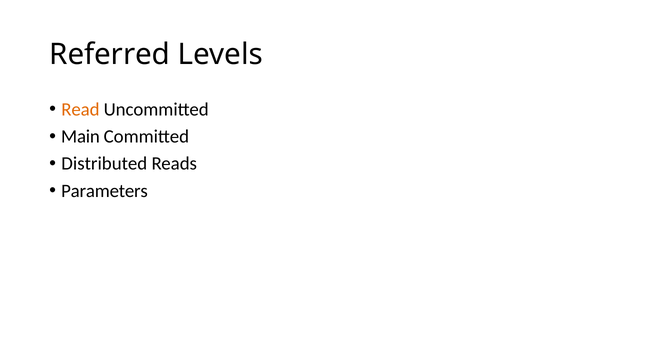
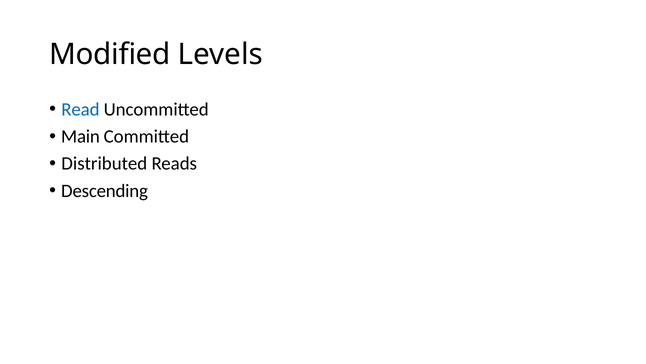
Referred: Referred -> Modified (110, 54)
Read colour: orange -> blue (80, 109)
Parameters: Parameters -> Descending (105, 190)
